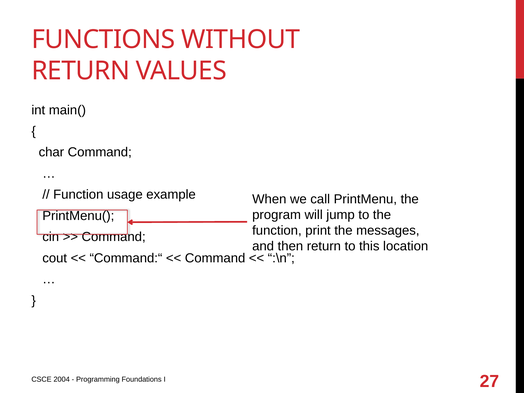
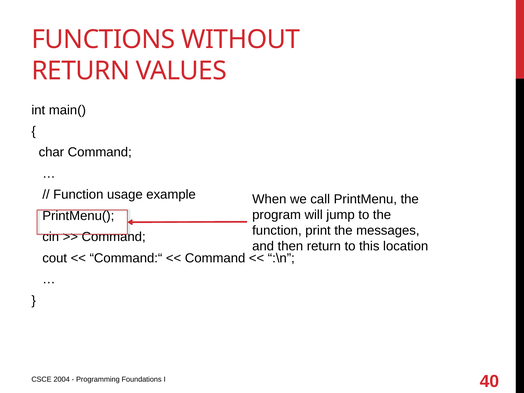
27: 27 -> 40 (490, 382)
